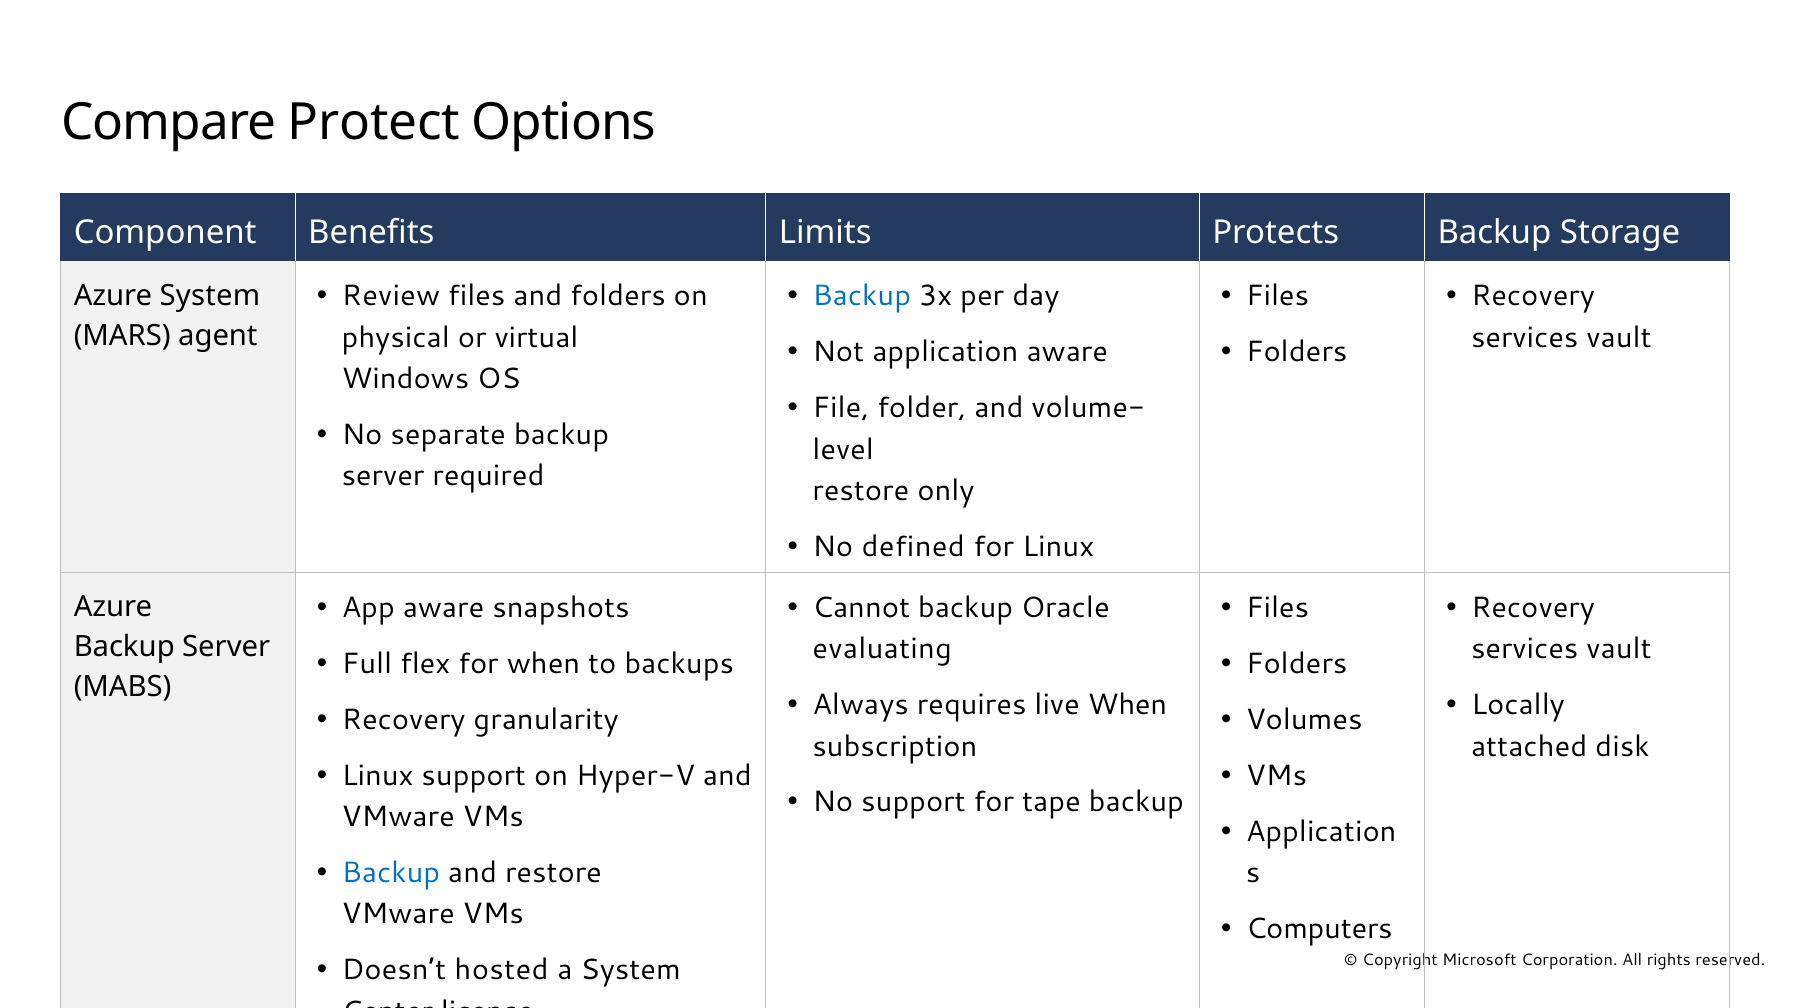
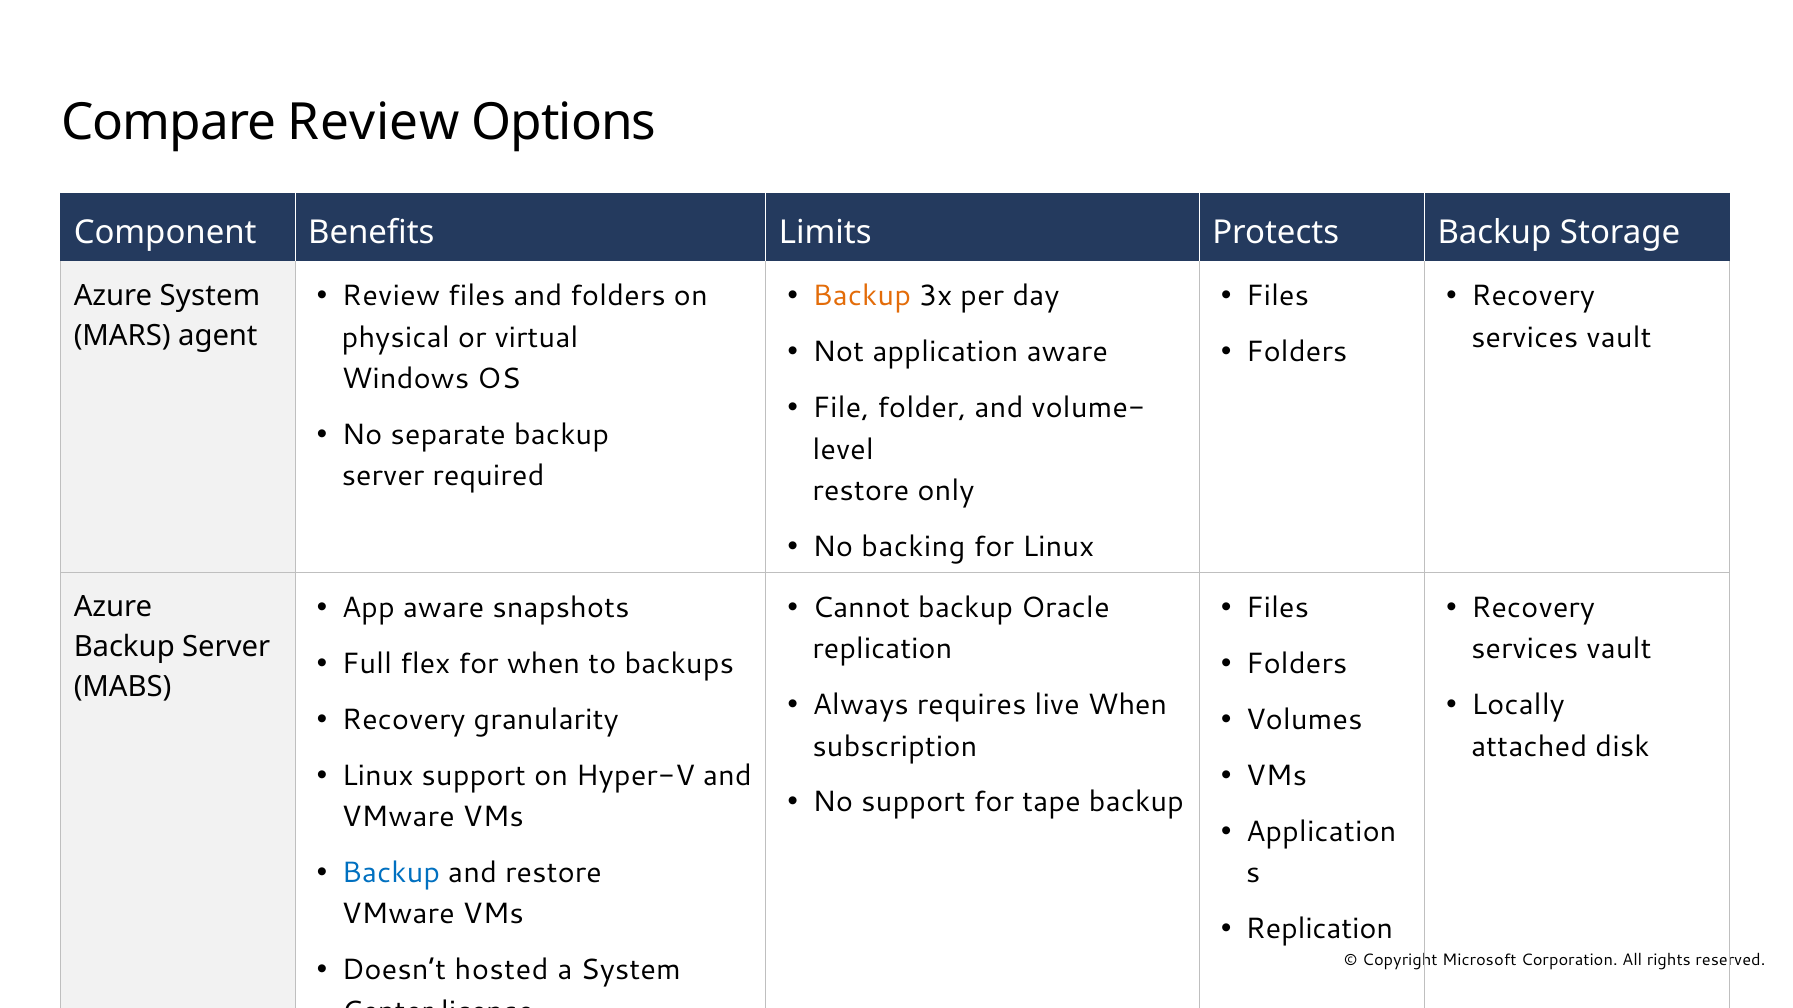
Compare Protect: Protect -> Review (374, 123)
Backup colour: blue -> orange (862, 296)
defined: defined -> backing (913, 547)
evaluating: evaluating -> replication (882, 649)
Computers: Computers -> Replication (1319, 929)
